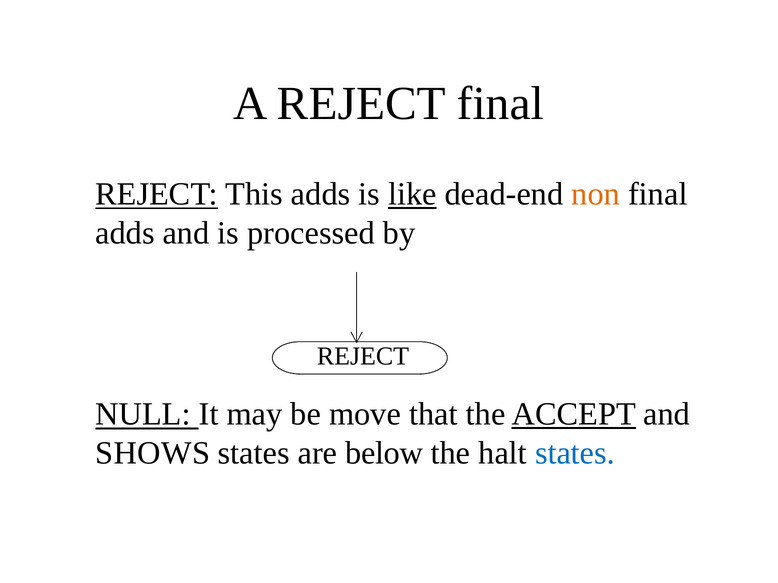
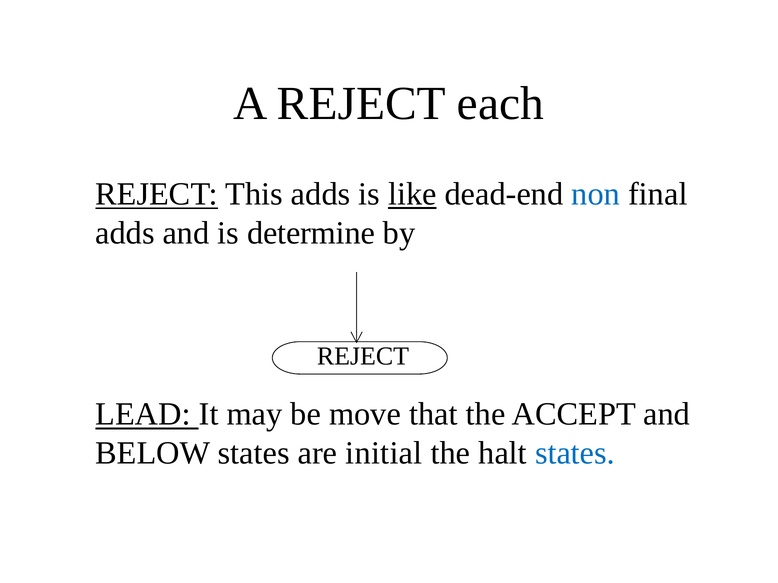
REJECT final: final -> each (500, 104)
non colour: orange -> blue (596, 194)
processed: processed -> determine (311, 233)
NULL: NULL -> LEAD (143, 415)
ACCEPT underline: present -> none (574, 415)
SHOWS: SHOWS -> BELOW (153, 454)
below: below -> initial (384, 454)
